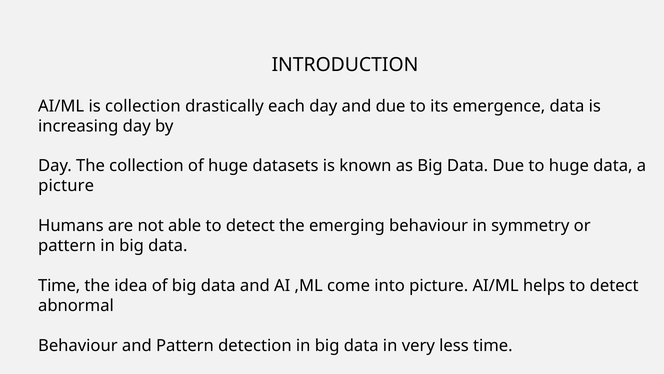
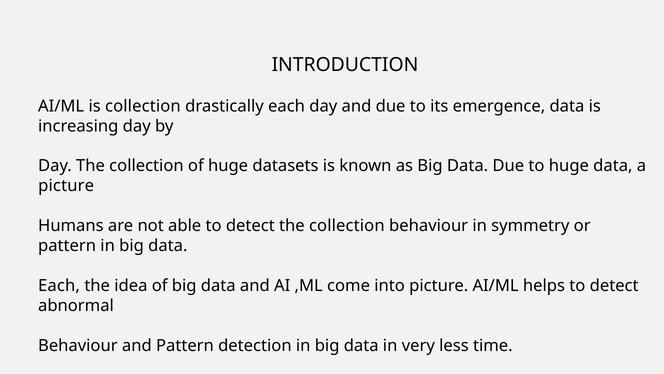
detect the emerging: emerging -> collection (347, 226)
Time: Time -> Each (59, 285)
